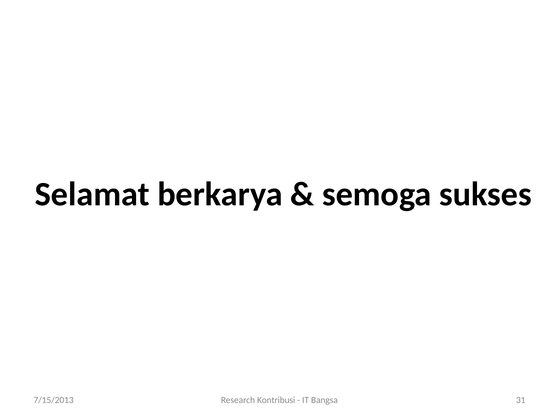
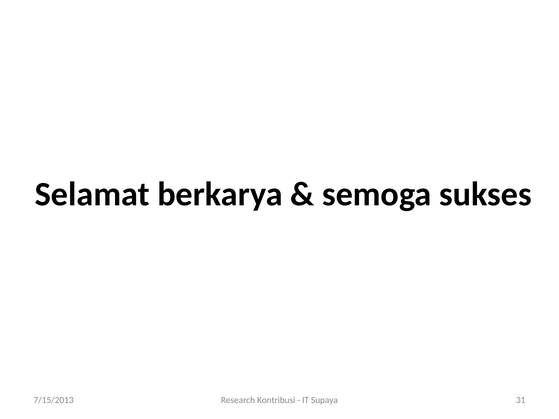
Bangsa: Bangsa -> Supaya (324, 400)
